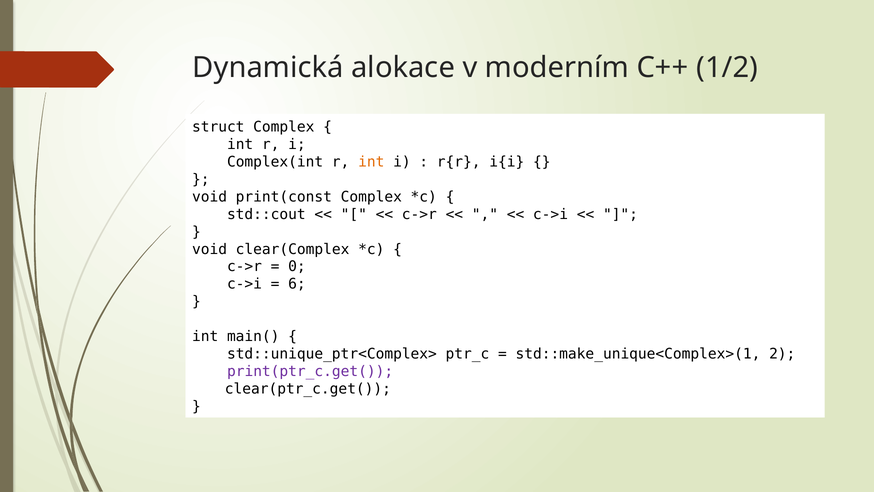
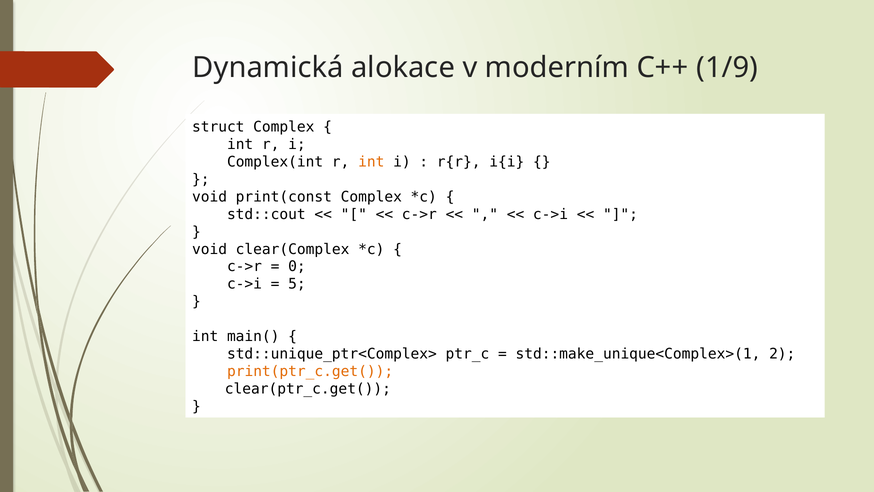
1/2: 1/2 -> 1/9 (727, 68)
6: 6 -> 5 (297, 284)
print(ptr_c.get( colour: purple -> orange (310, 371)
